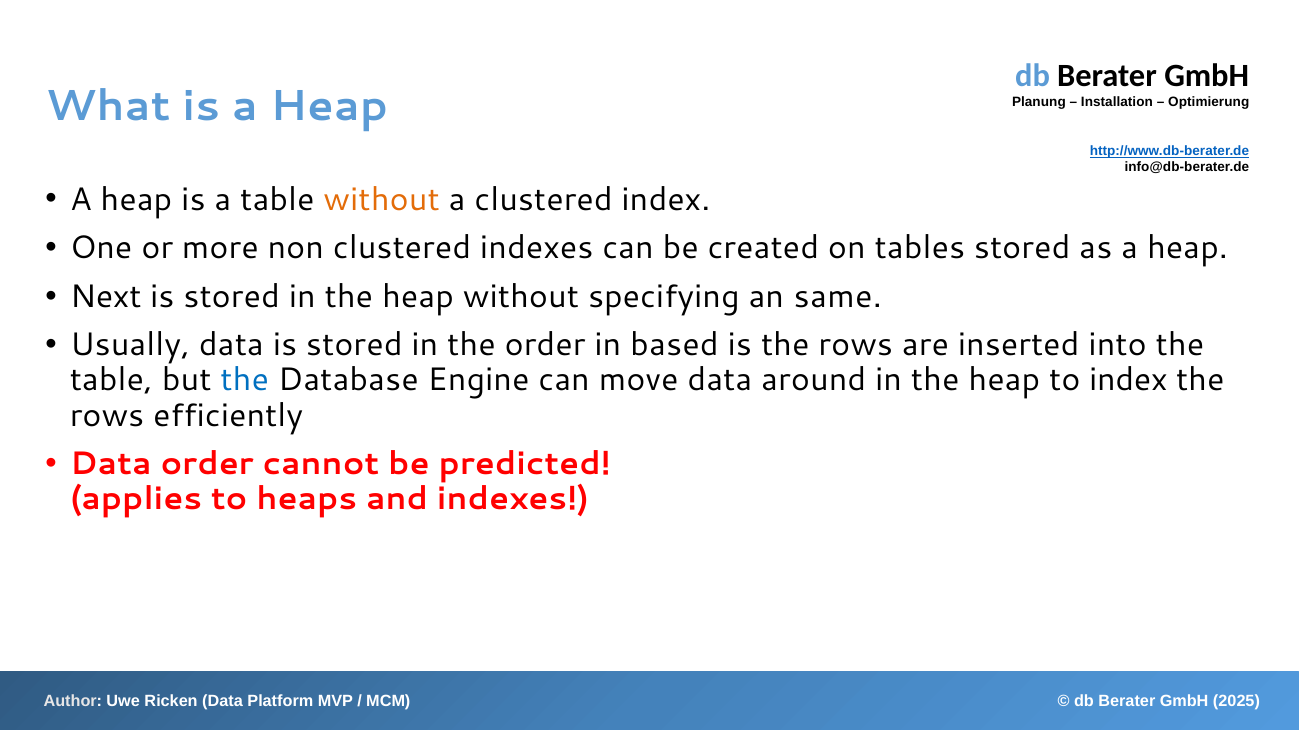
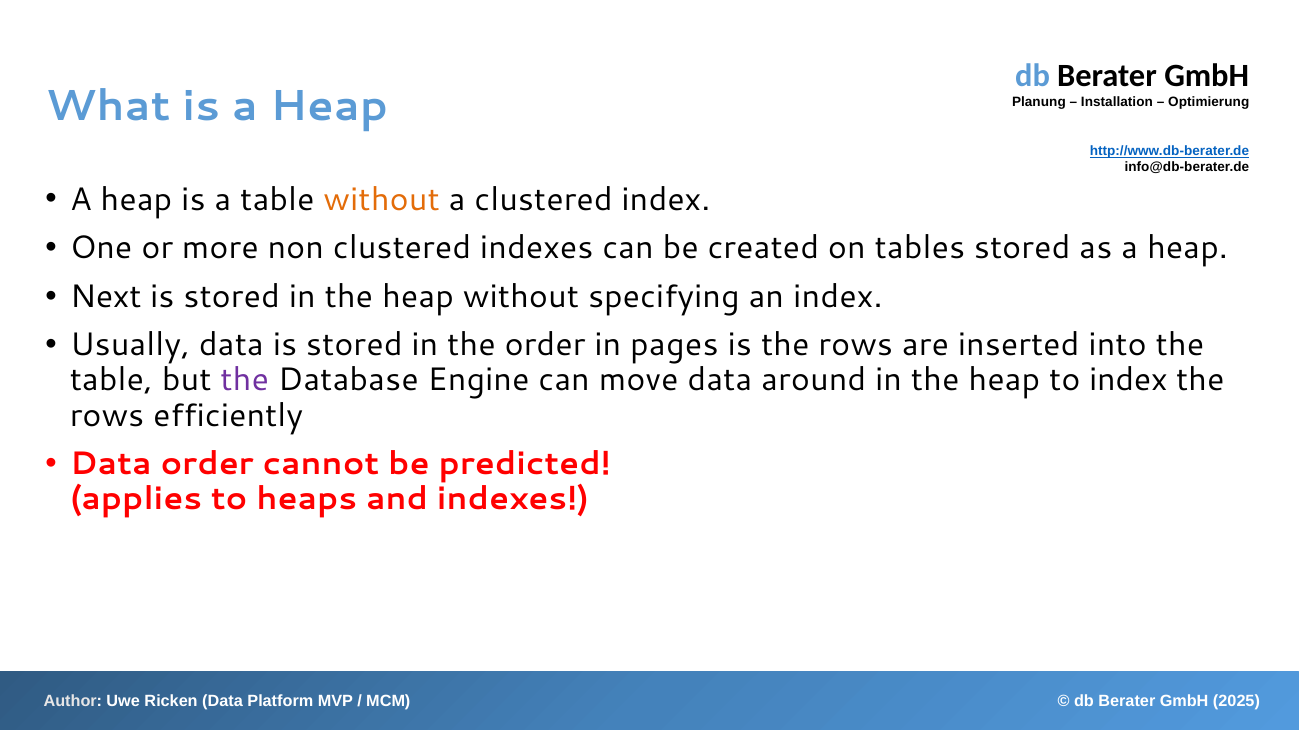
an same: same -> index (838, 297)
based: based -> pages (674, 346)
the colour: blue -> purple (245, 381)
